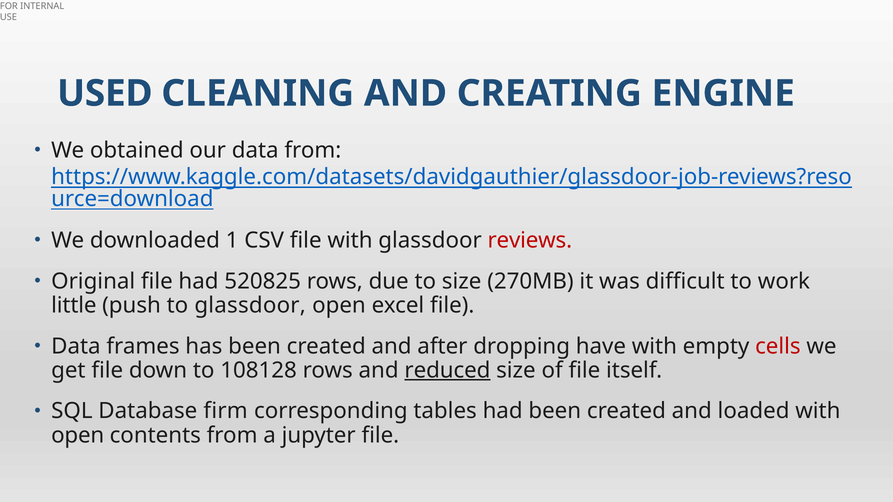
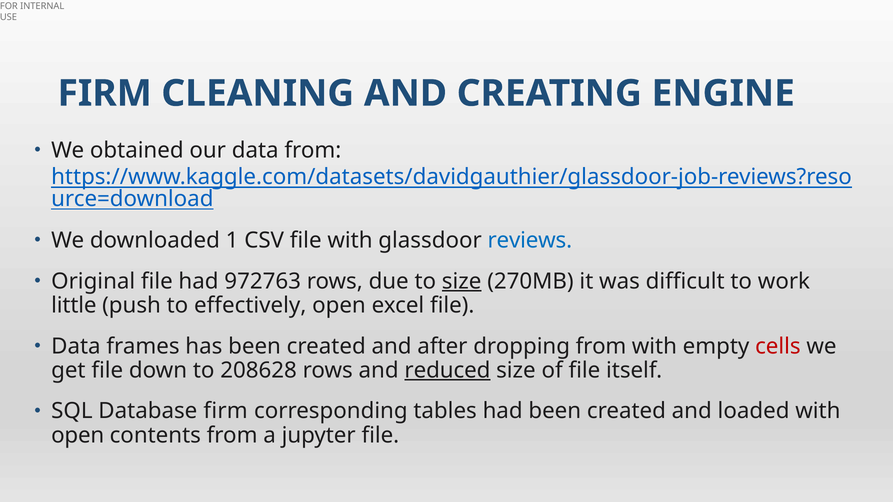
USED: USED -> FIRM (105, 94)
reviews colour: red -> blue (530, 241)
520825: 520825 -> 972763 (263, 282)
size underline: none -> present (462, 282)
to glassdoor: glassdoor -> effectively (250, 306)
dropping have: have -> from (601, 346)
108128: 108128 -> 208628 (259, 371)
